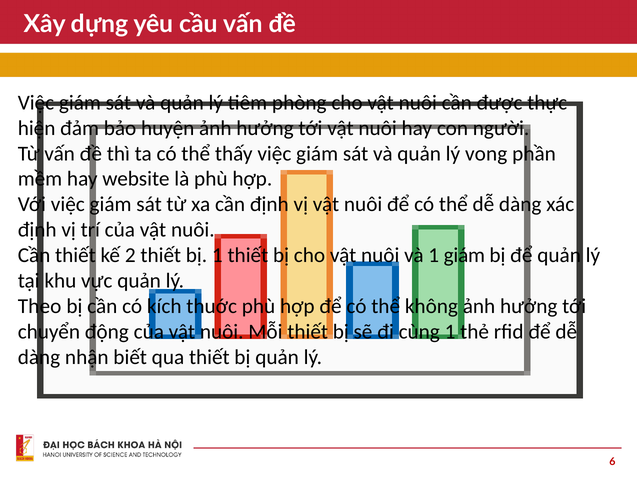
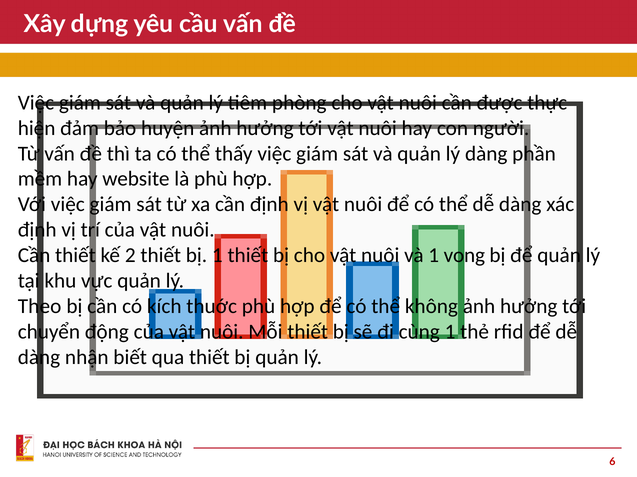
lý vong: vong -> dàng (486, 154)
1 giám: giám -> vong (464, 256)
